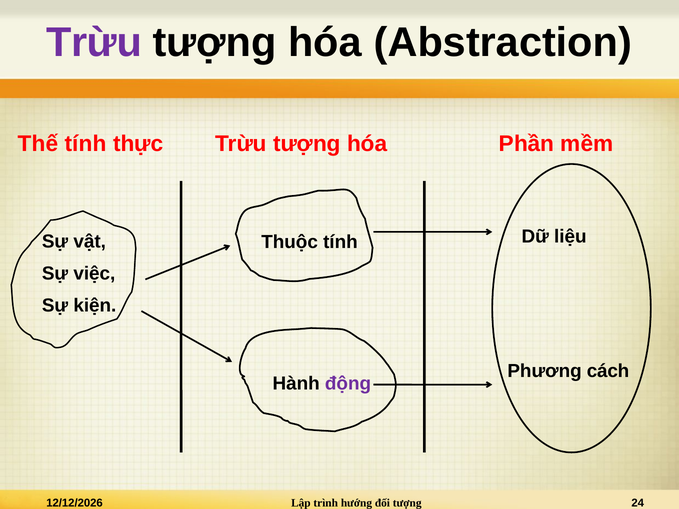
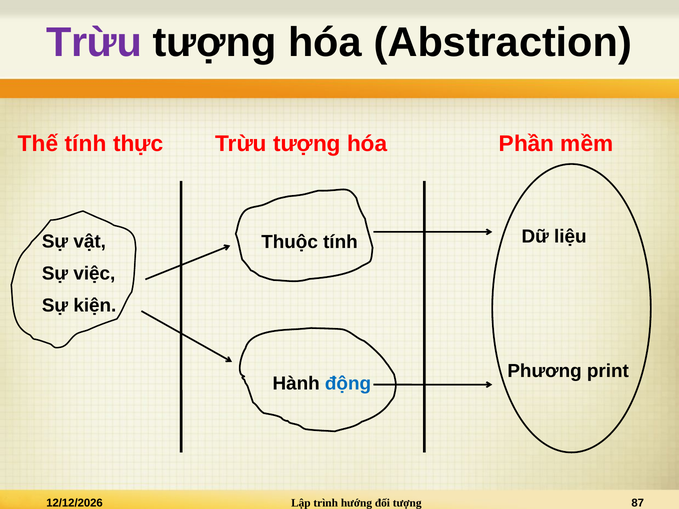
cách: cách -> print (608, 371)
động colour: purple -> blue (348, 384)
24: 24 -> 87 (638, 503)
